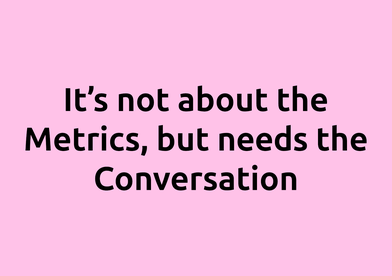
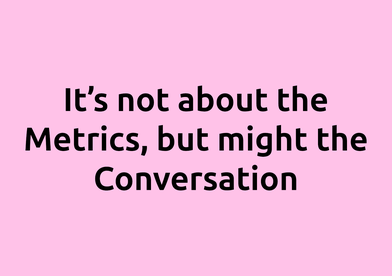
needs: needs -> might (262, 140)
